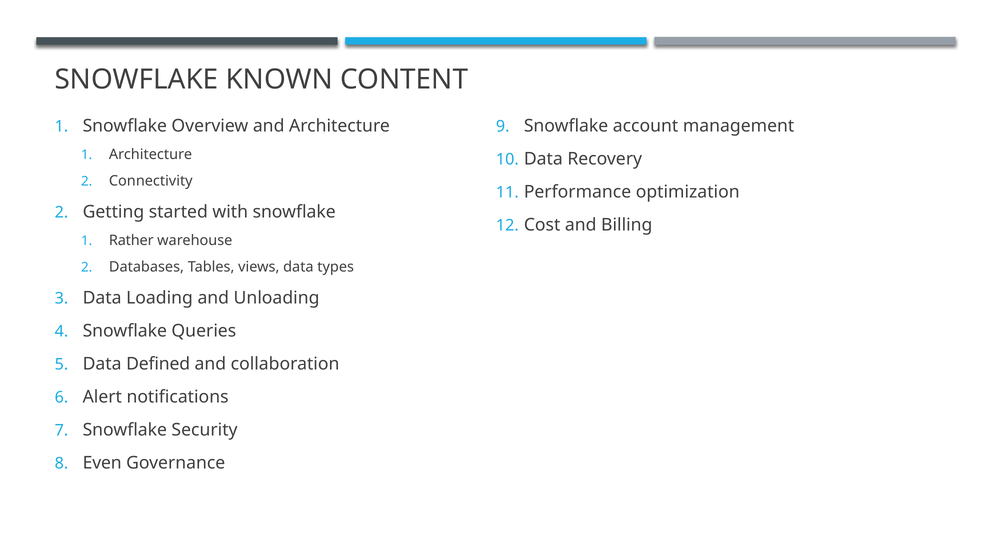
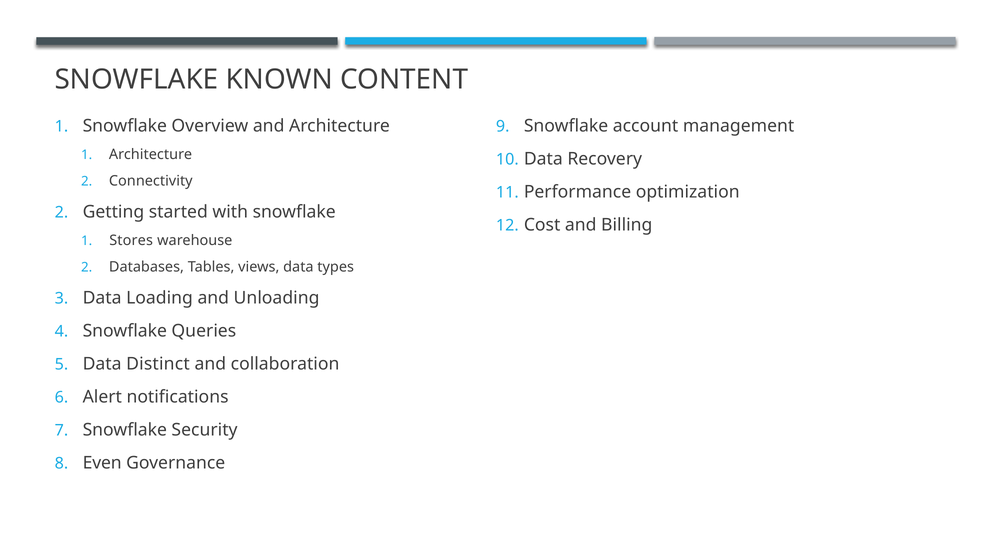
Rather: Rather -> Stores (131, 240)
Defined: Defined -> Distinct (158, 364)
